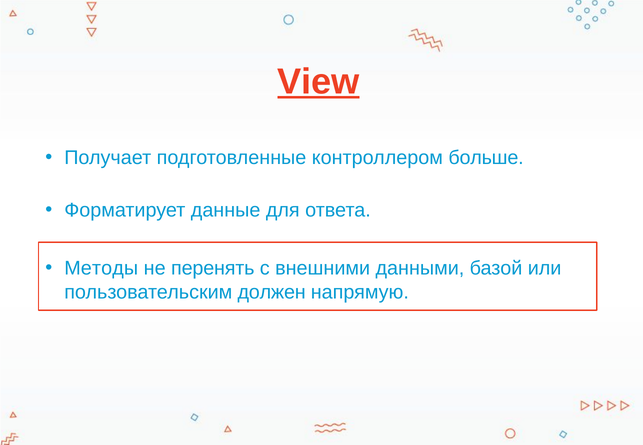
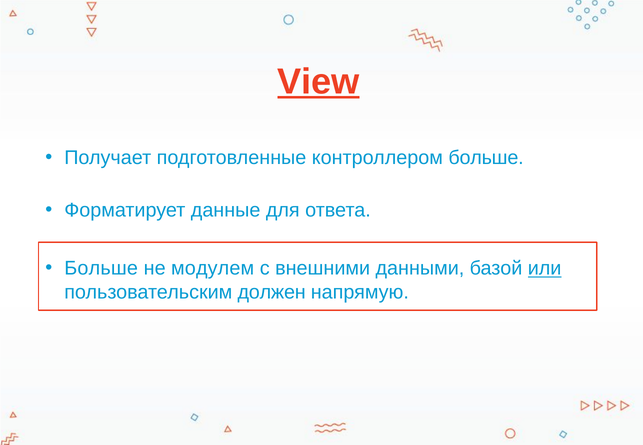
Методы: Методы -> Больше (101, 269)
перенять: перенять -> модулем (213, 269)
или underline: none -> present (545, 269)
